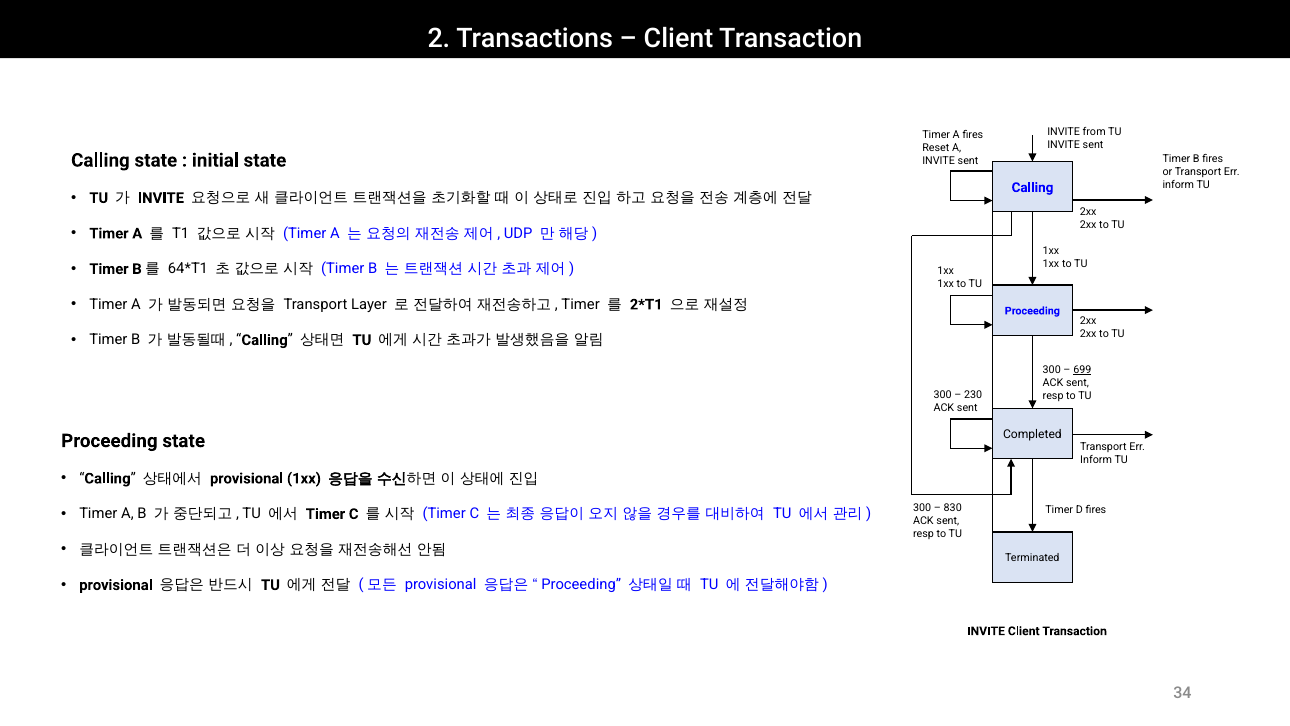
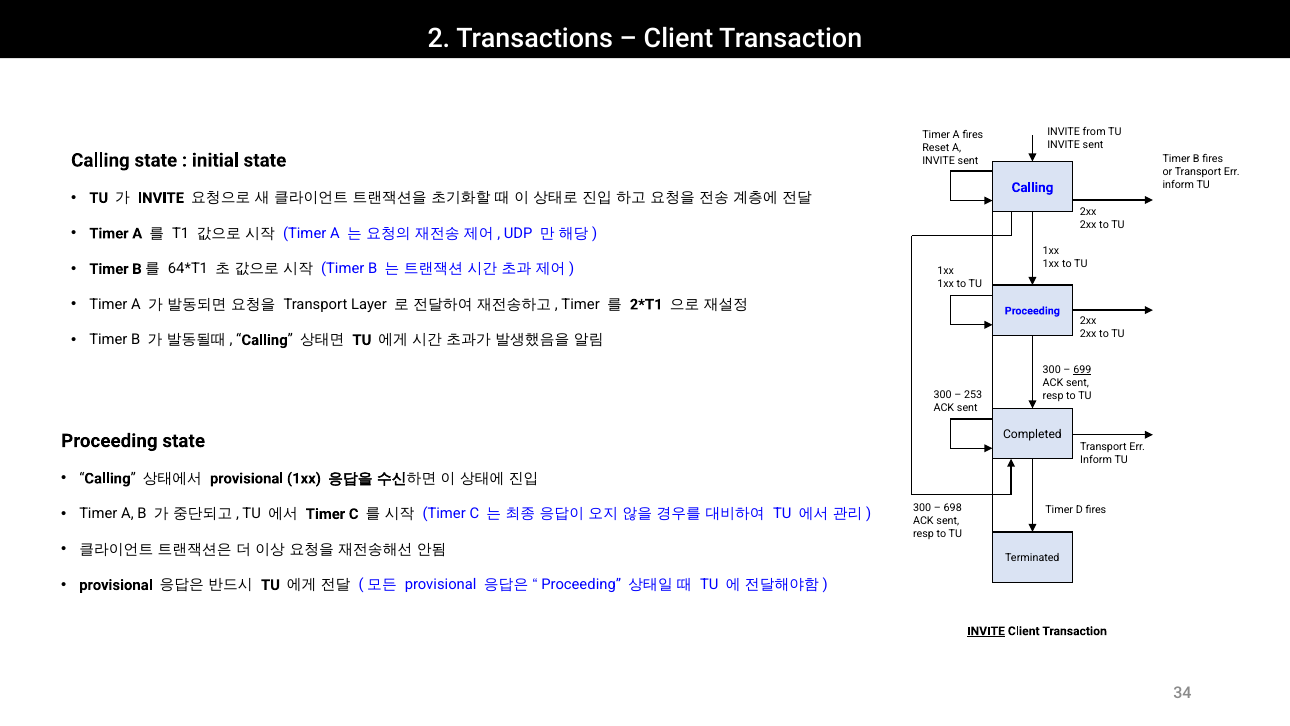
230: 230 -> 253 (973, 395)
830: 830 -> 698 (953, 508)
INVITE underline: none -> present (986, 631)
